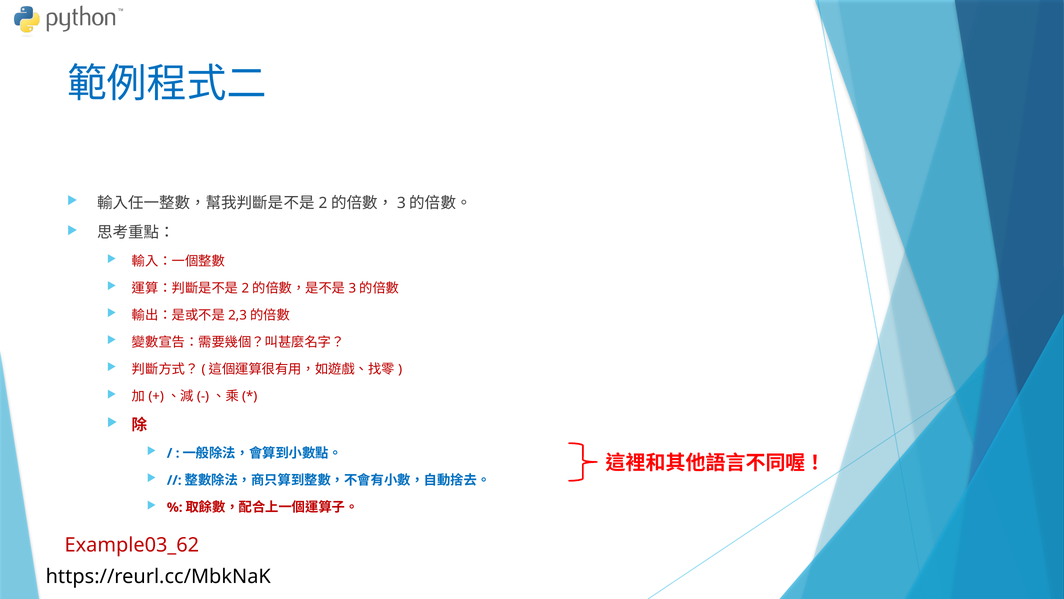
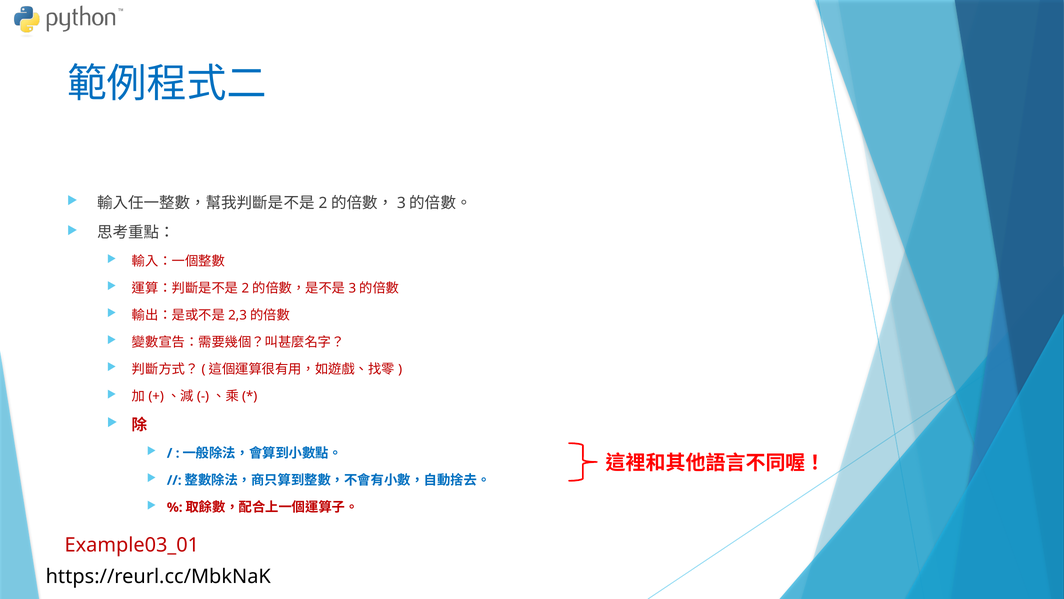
Example03_62: Example03_62 -> Example03_01 (132, 545)
